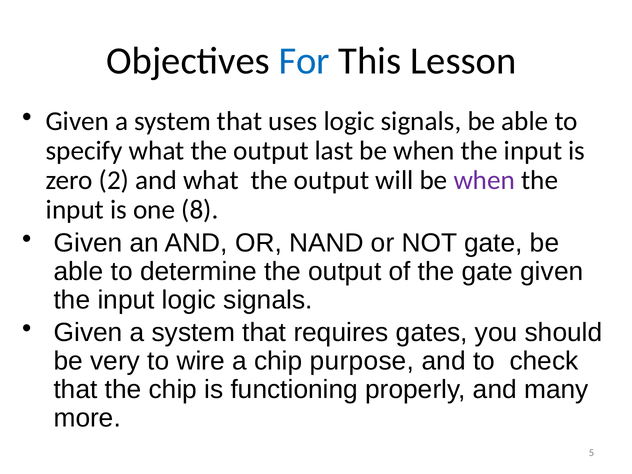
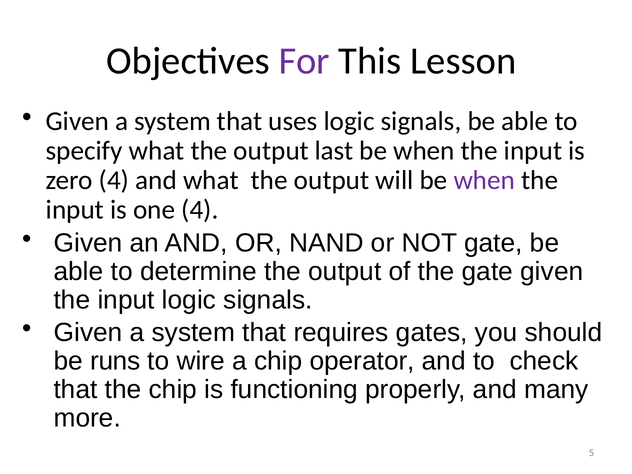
For colour: blue -> purple (304, 61)
zero 2: 2 -> 4 (114, 180)
one 8: 8 -> 4 (200, 210)
very: very -> runs (115, 361)
purpose: purpose -> operator (362, 361)
